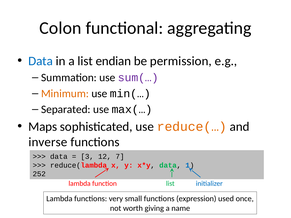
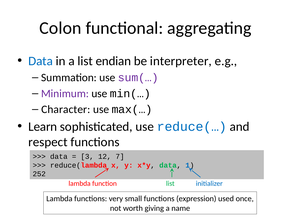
permission: permission -> interpreter (181, 61)
Minimum colour: orange -> purple (65, 94)
Separated: Separated -> Character (66, 109)
Maps: Maps -> Learn (43, 127)
reduce(… colour: orange -> blue (192, 127)
inverse: inverse -> respect (48, 142)
